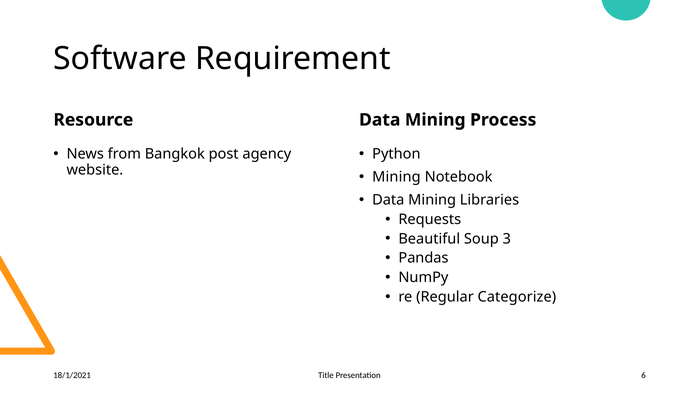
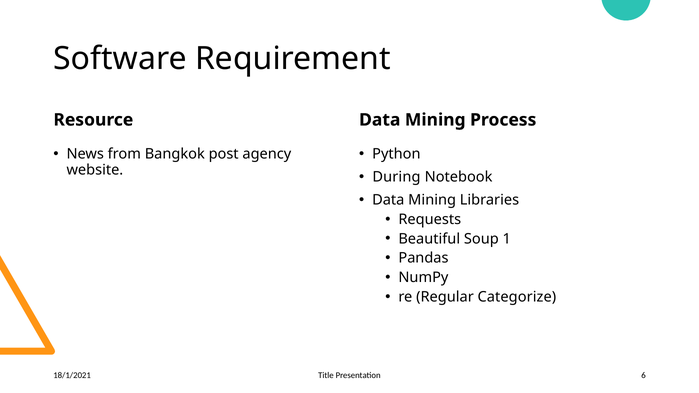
Mining: Mining -> During (396, 177)
3: 3 -> 1 (507, 239)
